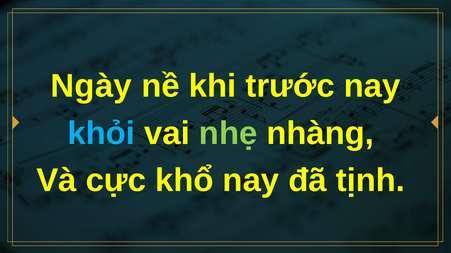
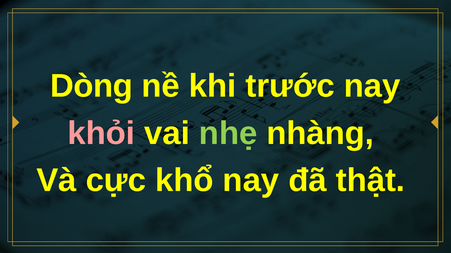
Ngày: Ngày -> Dòng (92, 86)
khỏi colour: light blue -> pink (101, 134)
tịnh: tịnh -> thật (370, 181)
